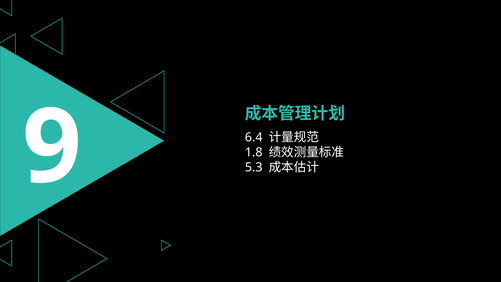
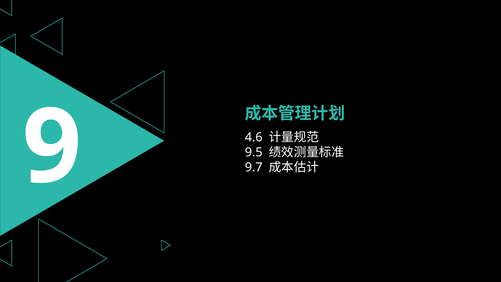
6.4: 6.4 -> 4.6 (254, 137)
1.8: 1.8 -> 9.5 (254, 152)
5.3: 5.3 -> 9.7 (254, 167)
